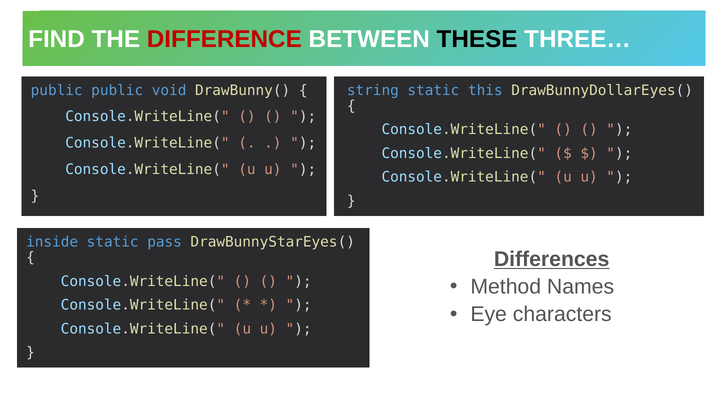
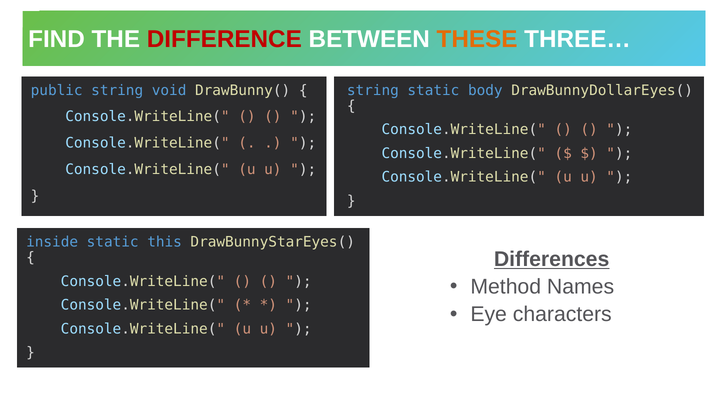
THESE colour: black -> orange (477, 39)
this: this -> body (485, 90)
public public: public -> string (117, 90)
pass: pass -> this (165, 242)
